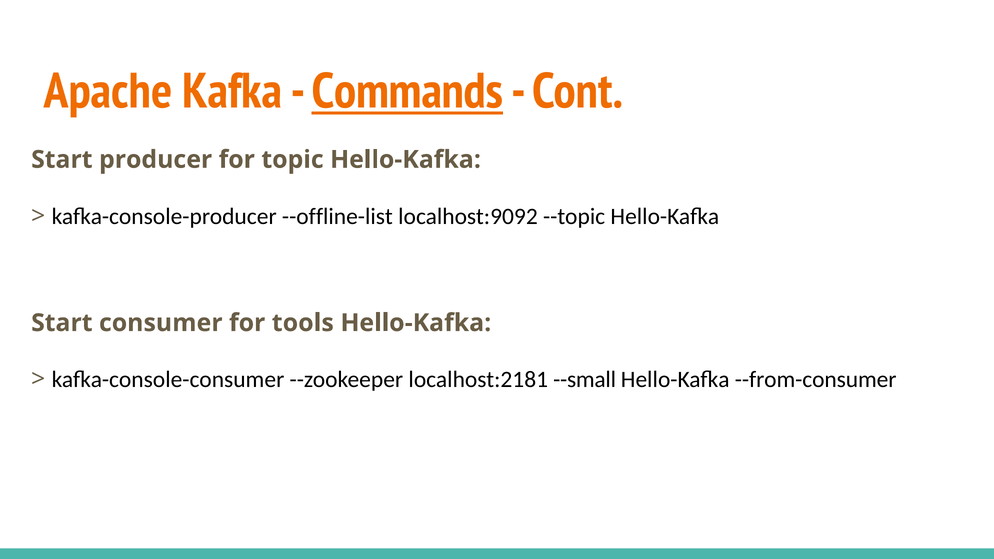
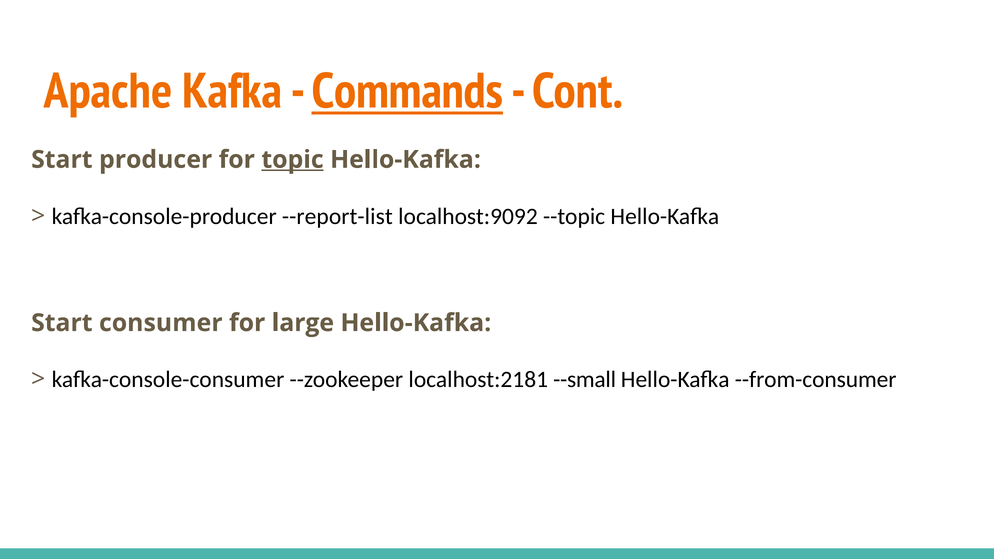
topic underline: none -> present (293, 160)
--offline-list: --offline-list -> --report-list (337, 216)
tools: tools -> large (303, 323)
